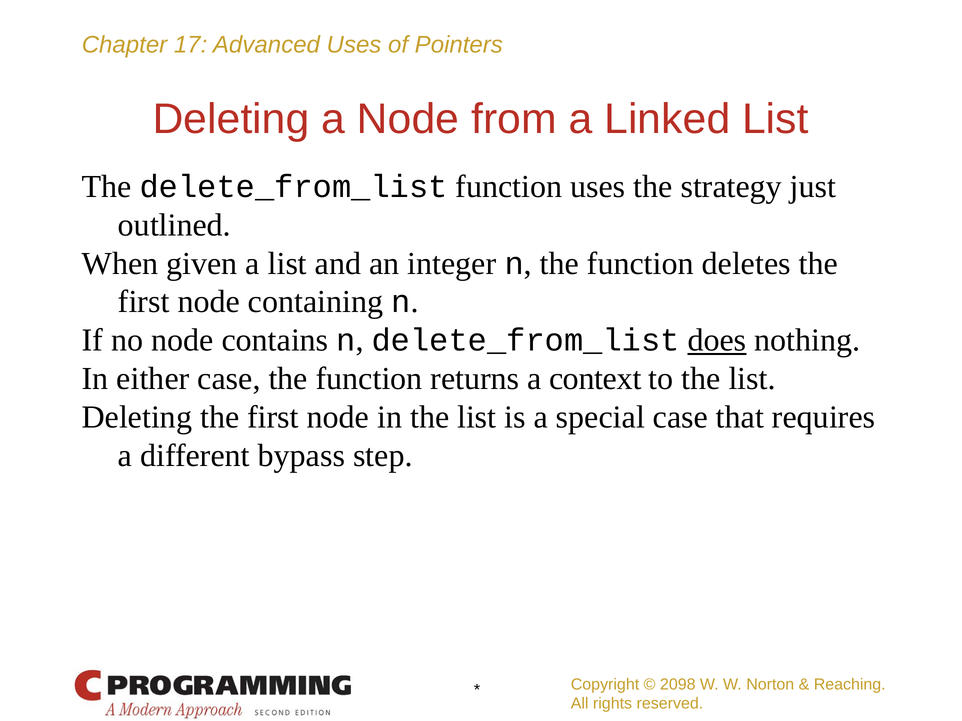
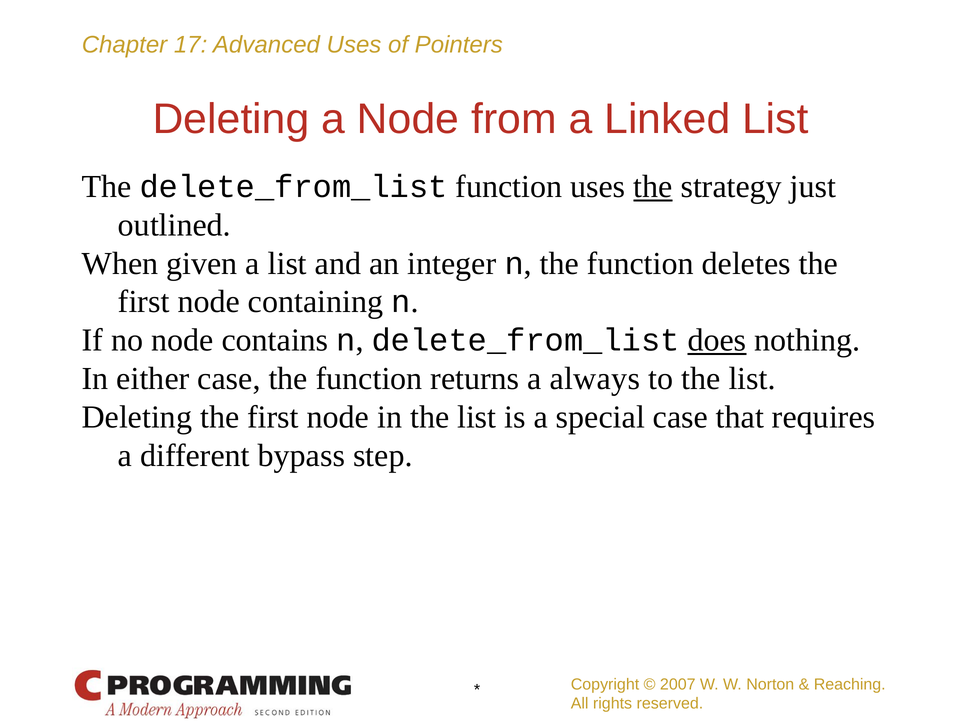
the underline: none -> present (653, 187)
context: context -> always (595, 379)
2098: 2098 -> 2007 (678, 685)
